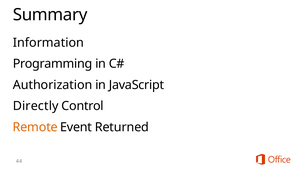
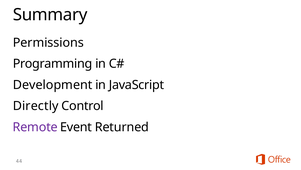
Information: Information -> Permissions (48, 42)
Authorization: Authorization -> Development (53, 85)
Remote colour: orange -> purple (35, 127)
